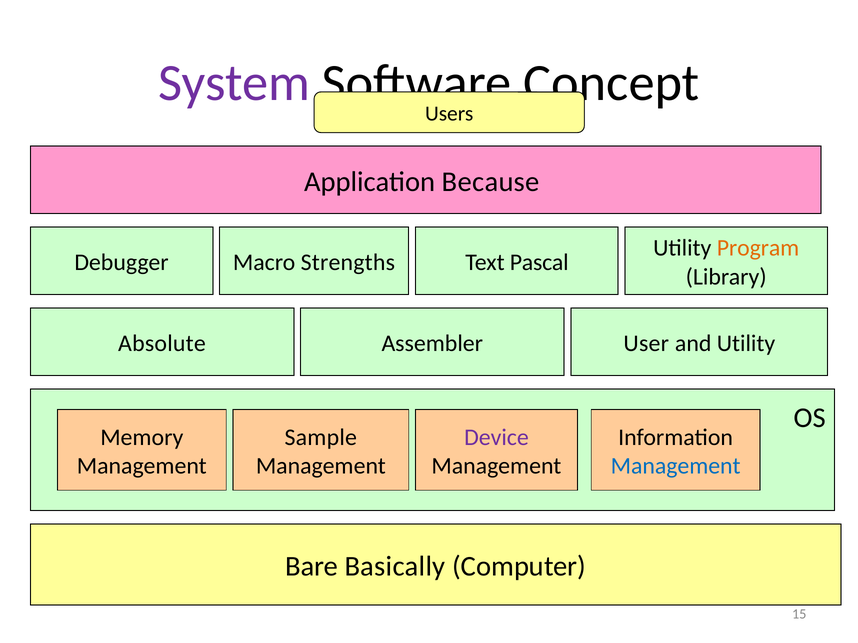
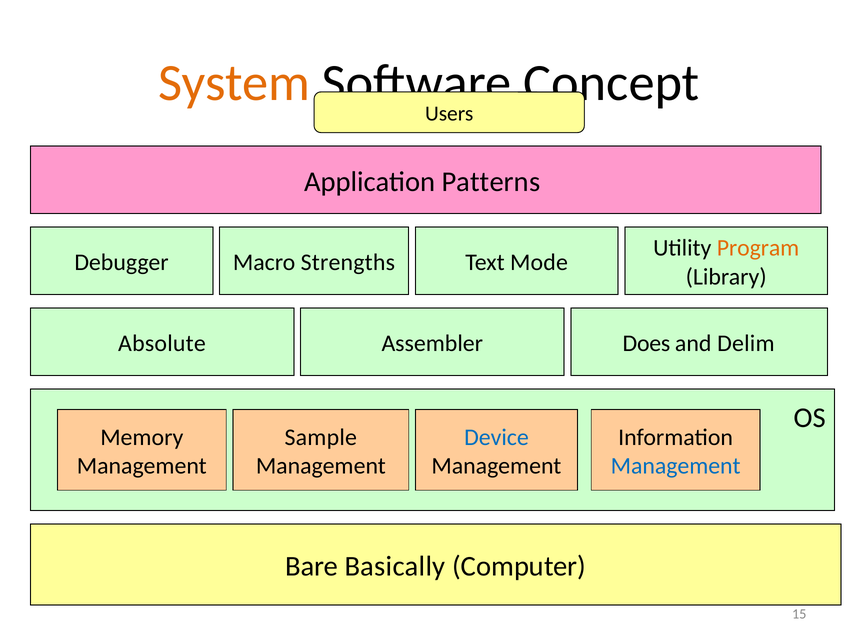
System colour: purple -> orange (234, 83)
Because: Because -> Patterns (491, 182)
Pascal: Pascal -> Mode (539, 263)
User: User -> Does (646, 344)
and Utility: Utility -> Delim (746, 344)
Device colour: purple -> blue (496, 438)
